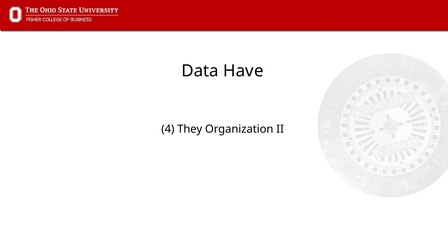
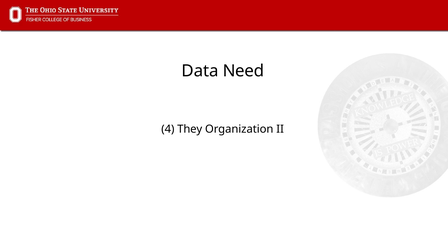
Have: Have -> Need (243, 71)
